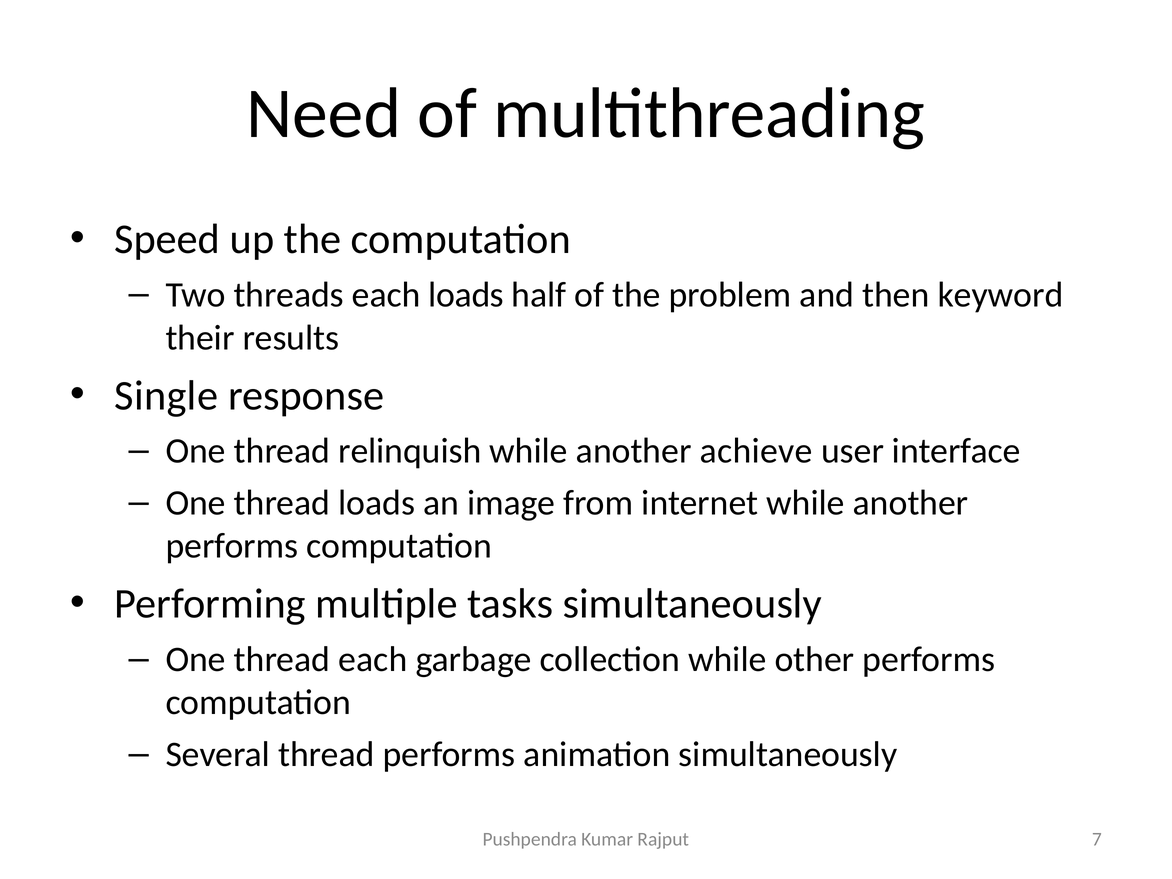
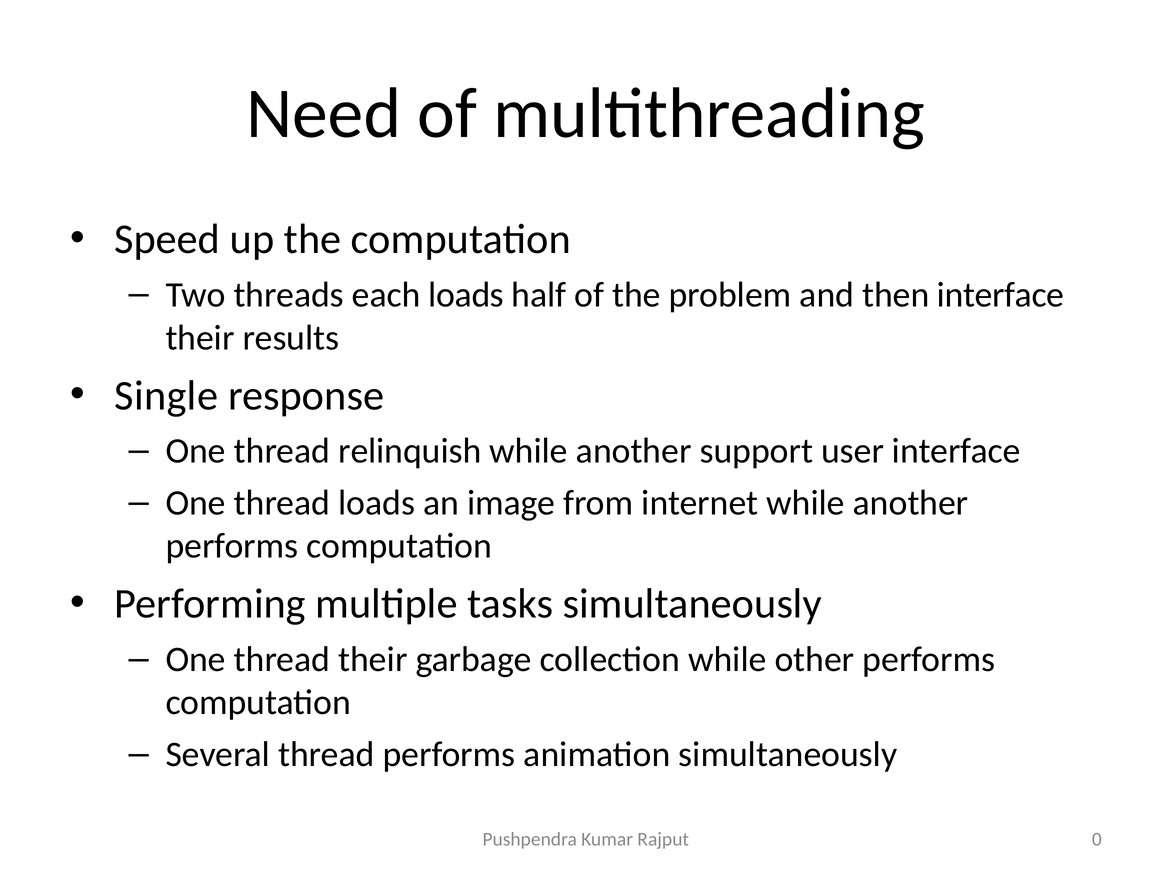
then keyword: keyword -> interface (1001, 295)
achieve: achieve -> support (756, 451)
thread each: each -> their (373, 659)
7: 7 -> 0 (1097, 839)
